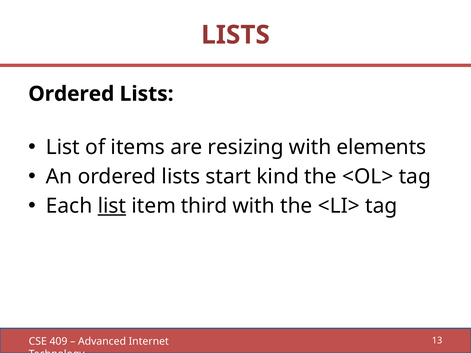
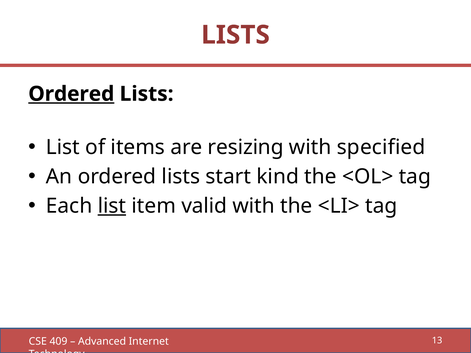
Ordered underline: none -> present (71, 94)
elements: elements -> specified (381, 147)
third: third -> valid (204, 206)
